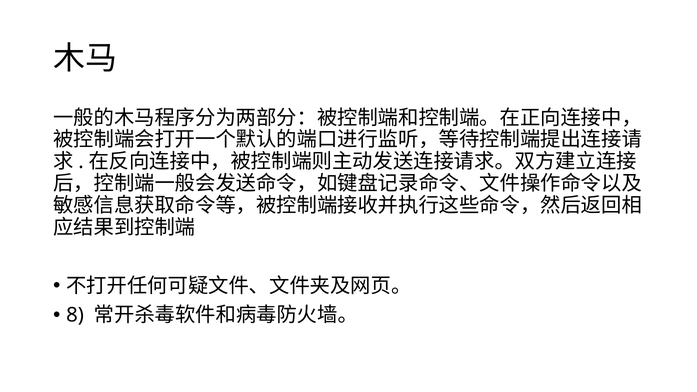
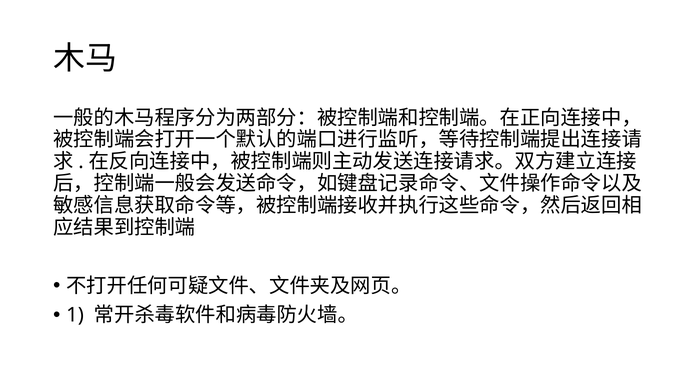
8: 8 -> 1 (75, 315)
